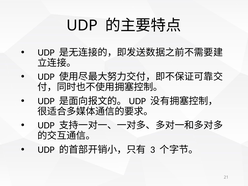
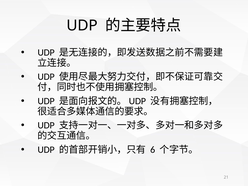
3: 3 -> 6 (153, 150)
